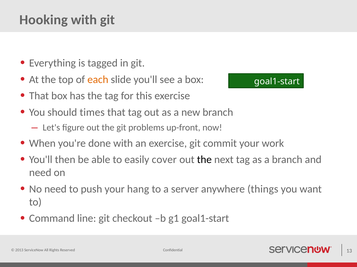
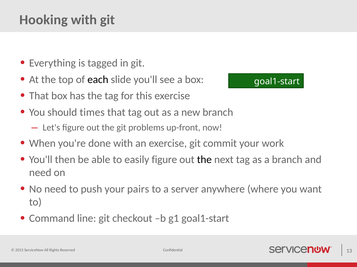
each colour: orange -> black (98, 80)
easily cover: cover -> figure (164, 160)
hang: hang -> pairs (138, 190)
things: things -> where (263, 190)
